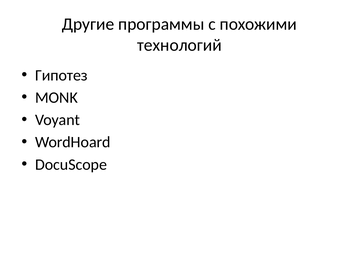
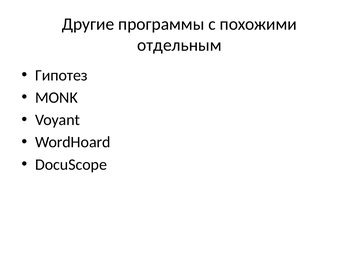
технологий: технологий -> отдельным (179, 45)
